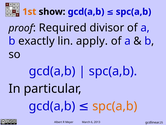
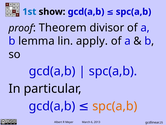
1st colour: orange -> blue (29, 12)
Required: Required -> Theorem (63, 28)
exactly: exactly -> lemma (36, 41)
